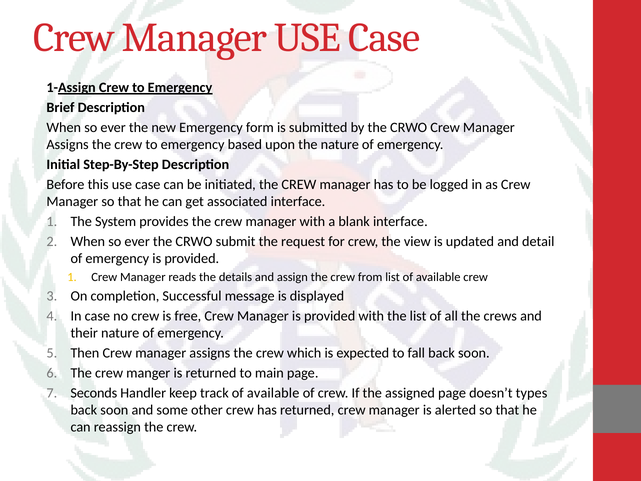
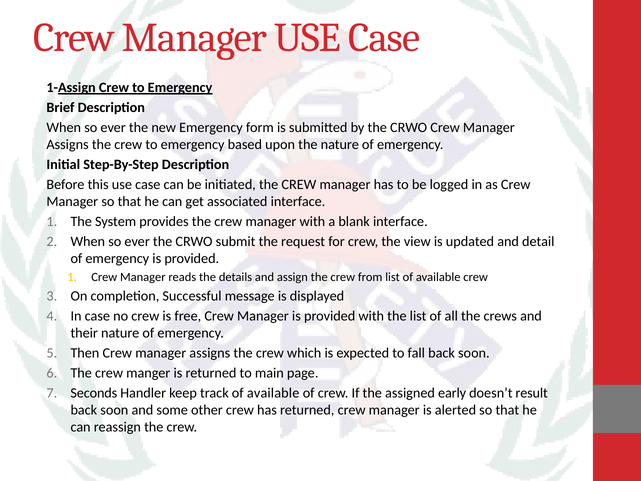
assigned page: page -> early (452, 393)
types: types -> result (532, 393)
